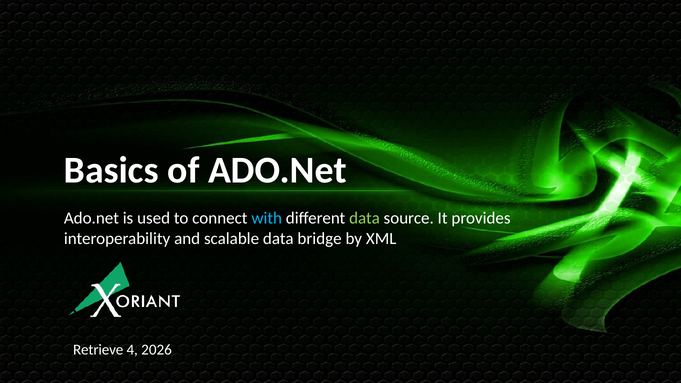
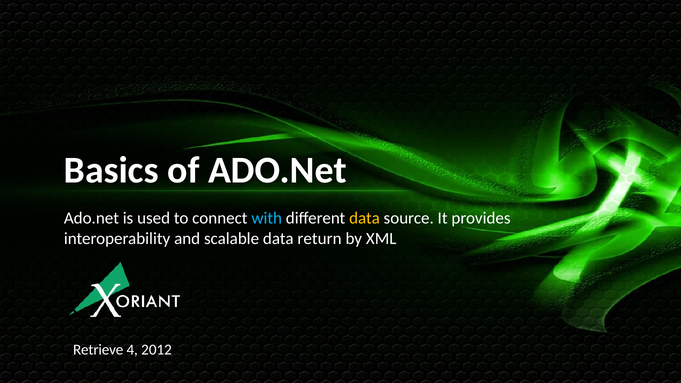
data colour: light green -> yellow (365, 218)
bridge: bridge -> return (320, 238)
2026: 2026 -> 2012 (157, 350)
